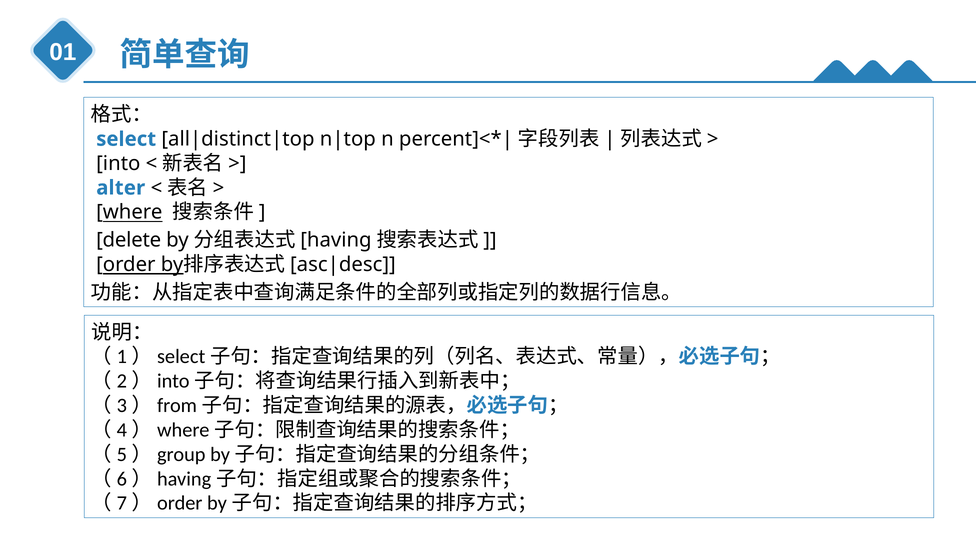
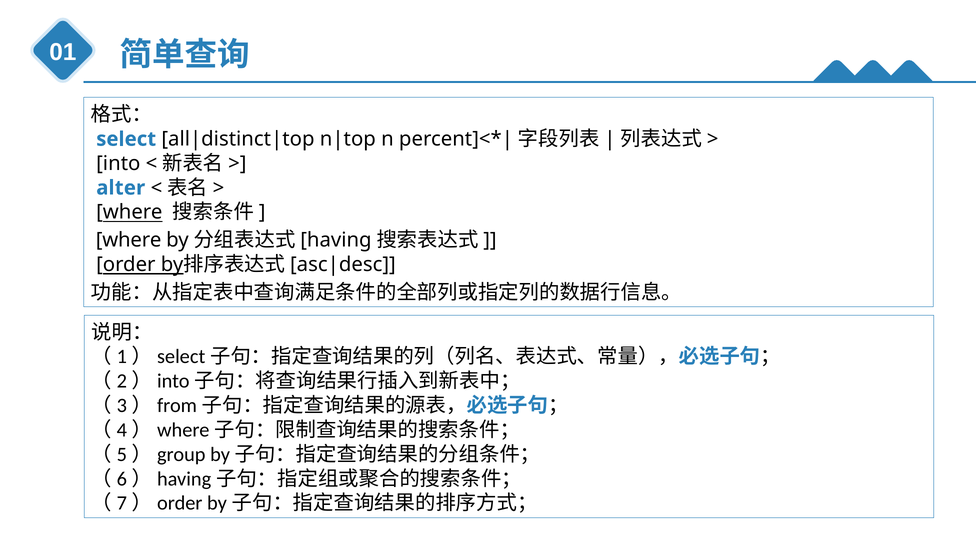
delete: delete -> where (129, 240)
